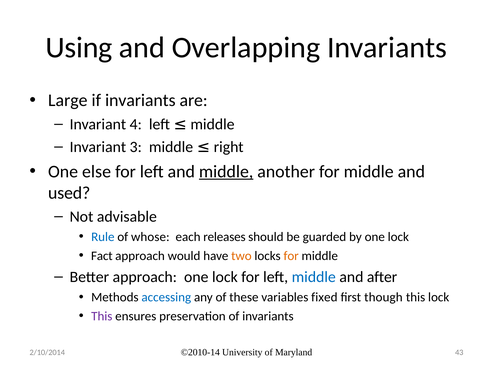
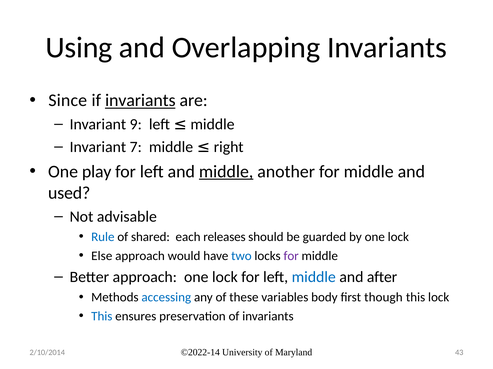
Large: Large -> Since (68, 101)
invariants underline: none -> present (140, 101)
4: 4 -> 9 (136, 124)
3: 3 -> 7 (136, 147)
else: else -> play (97, 172)
whose: whose -> shared (150, 237)
Fact: Fact -> Else (102, 256)
two colour: orange -> blue (241, 256)
for colour: orange -> purple (291, 256)
fixed: fixed -> body (324, 298)
This colour: purple -> blue (102, 317)
©2010-14: ©2010-14 -> ©2022-14 (200, 353)
